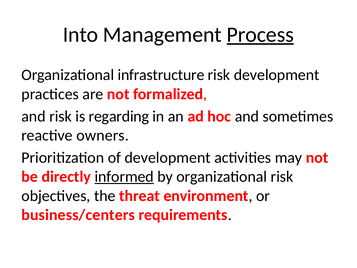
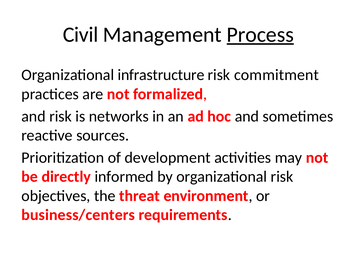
Into: Into -> Civil (81, 35)
risk development: development -> commitment (277, 75)
regarding: regarding -> networks (119, 116)
owners: owners -> sources (103, 135)
informed underline: present -> none (124, 177)
